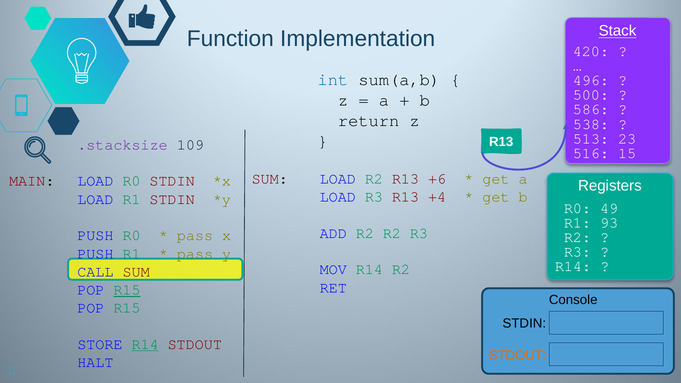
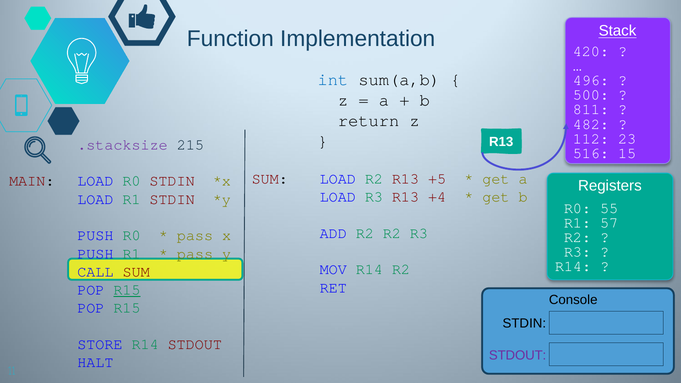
586: 586 -> 811 (591, 110)
538: 538 -> 482 (591, 124)
513: 513 -> 112 (591, 139)
109: 109 -> 215 (190, 145)
+6: +6 -> +5 (437, 179)
49: 49 -> 55 (609, 208)
93: 93 -> 57 (609, 223)
R14 underline: present -> none (145, 344)
STDOUT colour: orange -> purple (518, 355)
